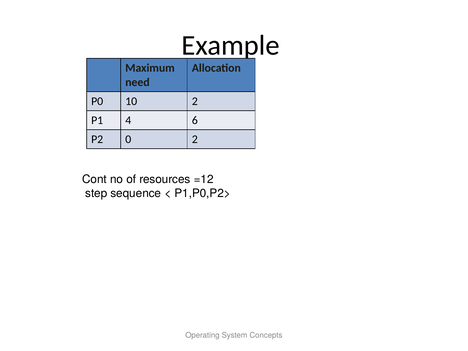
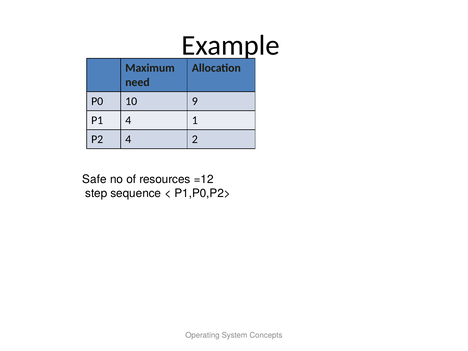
10 2: 2 -> 9 (195, 101)
6: 6 -> 1 (195, 120)
P2 0: 0 -> 4 (128, 139)
Cont: Cont -> Safe (94, 179)
